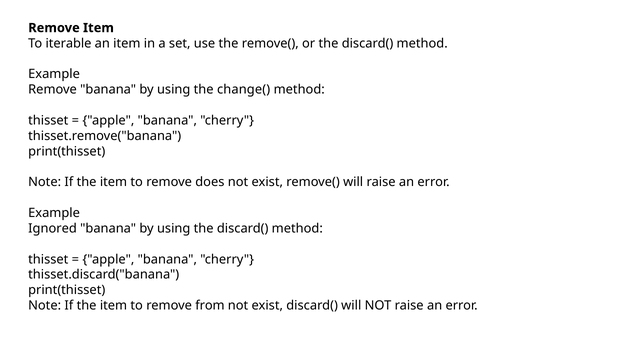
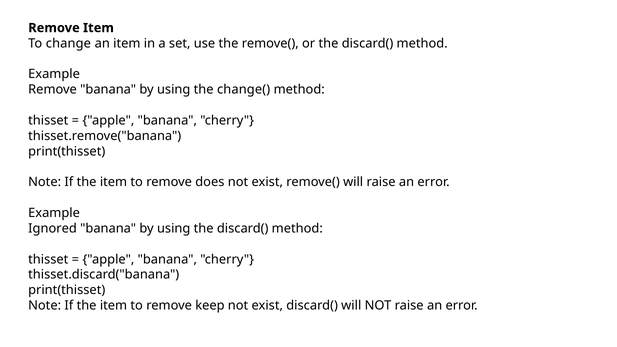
iterable: iterable -> change (68, 43)
from: from -> keep (210, 306)
